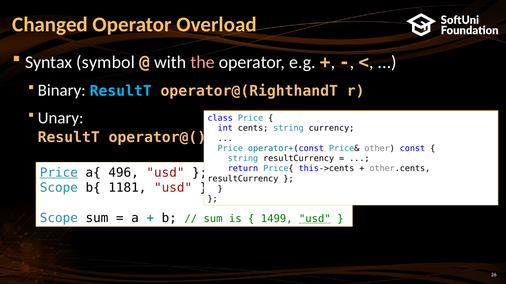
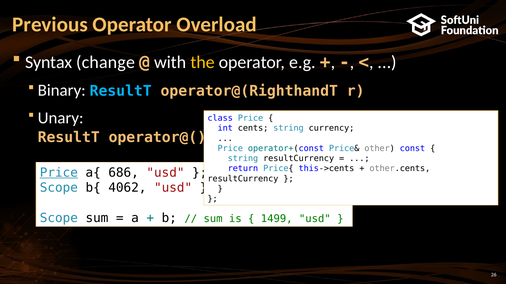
Changed: Changed -> Previous (50, 25)
symbol: symbol -> change (106, 62)
the colour: pink -> yellow (203, 62)
496: 496 -> 686 (124, 173)
1181: 1181 -> 4062 (127, 188)
usd underline: present -> none (315, 219)
